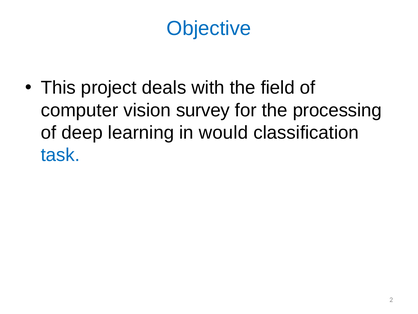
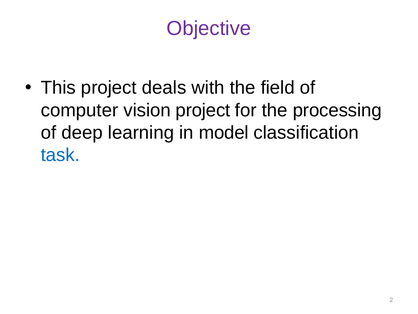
Objective colour: blue -> purple (209, 28)
vision survey: survey -> project (203, 110)
would: would -> model (224, 132)
